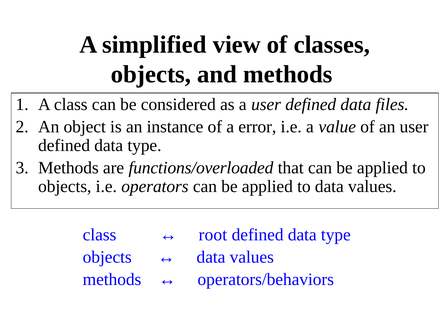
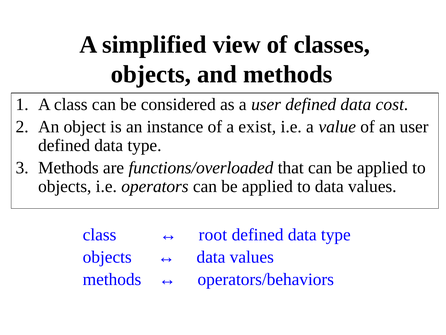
files: files -> cost (392, 104)
error: error -> exist (257, 127)
